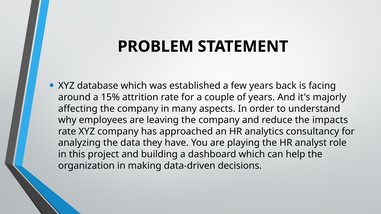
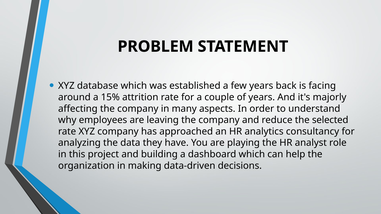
impacts: impacts -> selected (330, 120)
